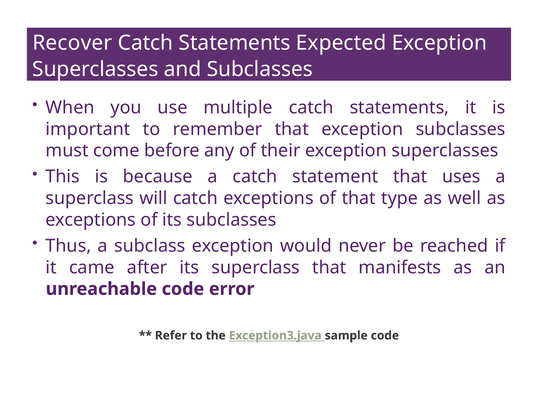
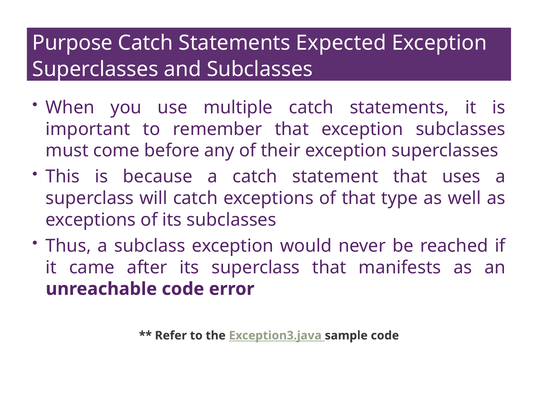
Recover: Recover -> Purpose (72, 43)
